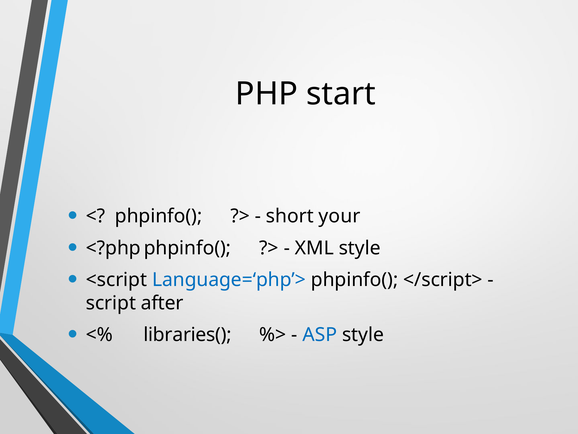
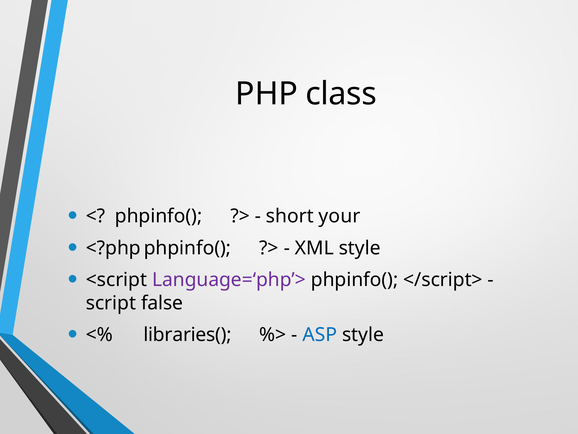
start: start -> class (341, 94)
Language=‘php’> colour: blue -> purple (229, 280)
after: after -> false (162, 303)
